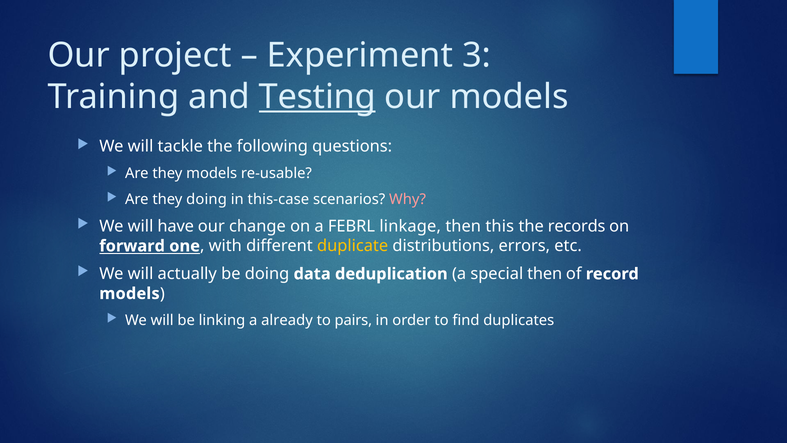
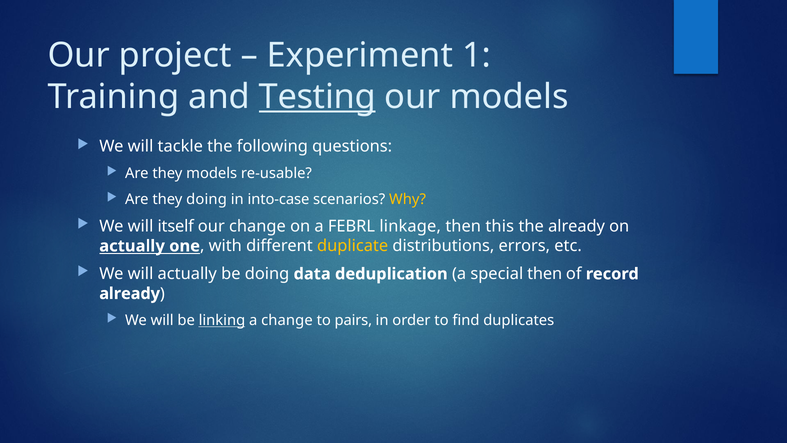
3: 3 -> 1 (477, 55)
this-case: this-case -> into-case (278, 199)
Why colour: pink -> yellow (407, 199)
have: have -> itself (176, 226)
the records: records -> already (577, 226)
forward: forward -> actually (132, 246)
models: models -> already (130, 293)
linking underline: none -> present (222, 320)
a already: already -> change (287, 320)
